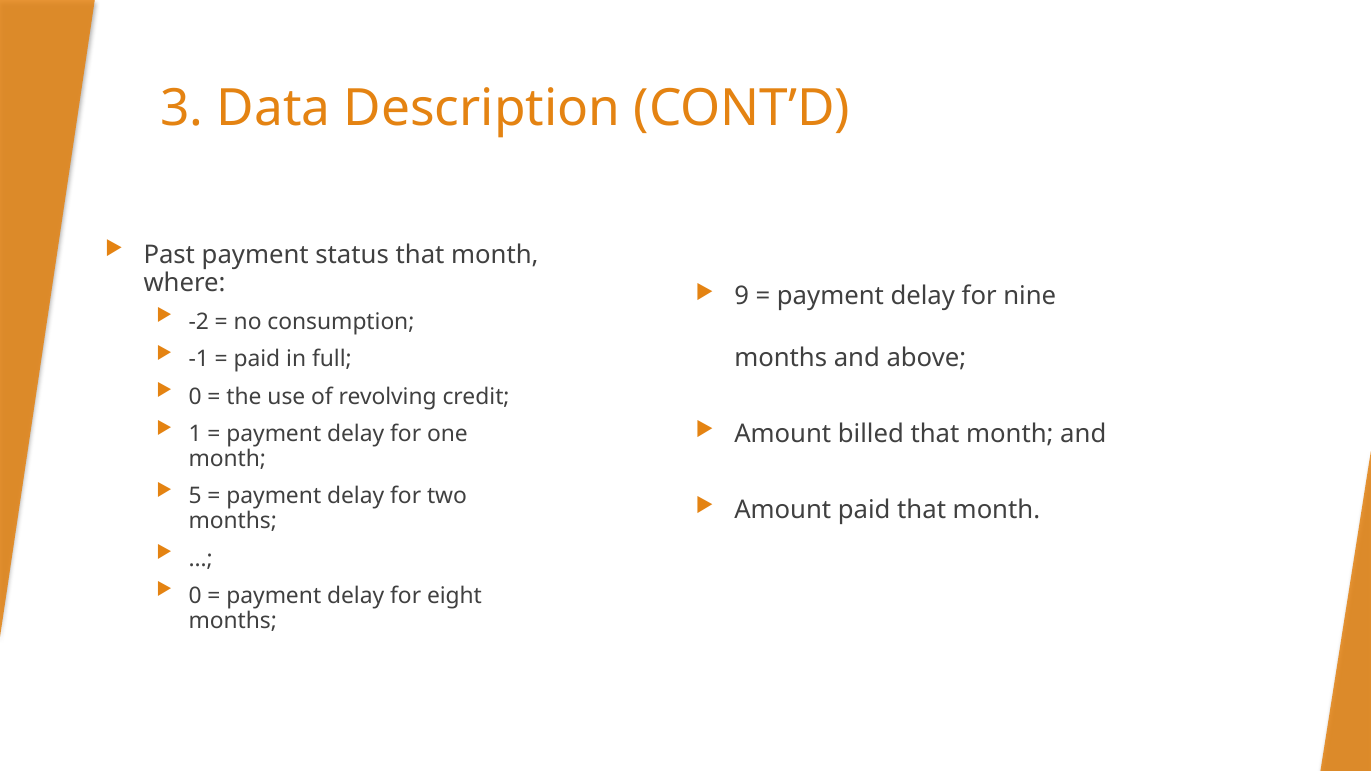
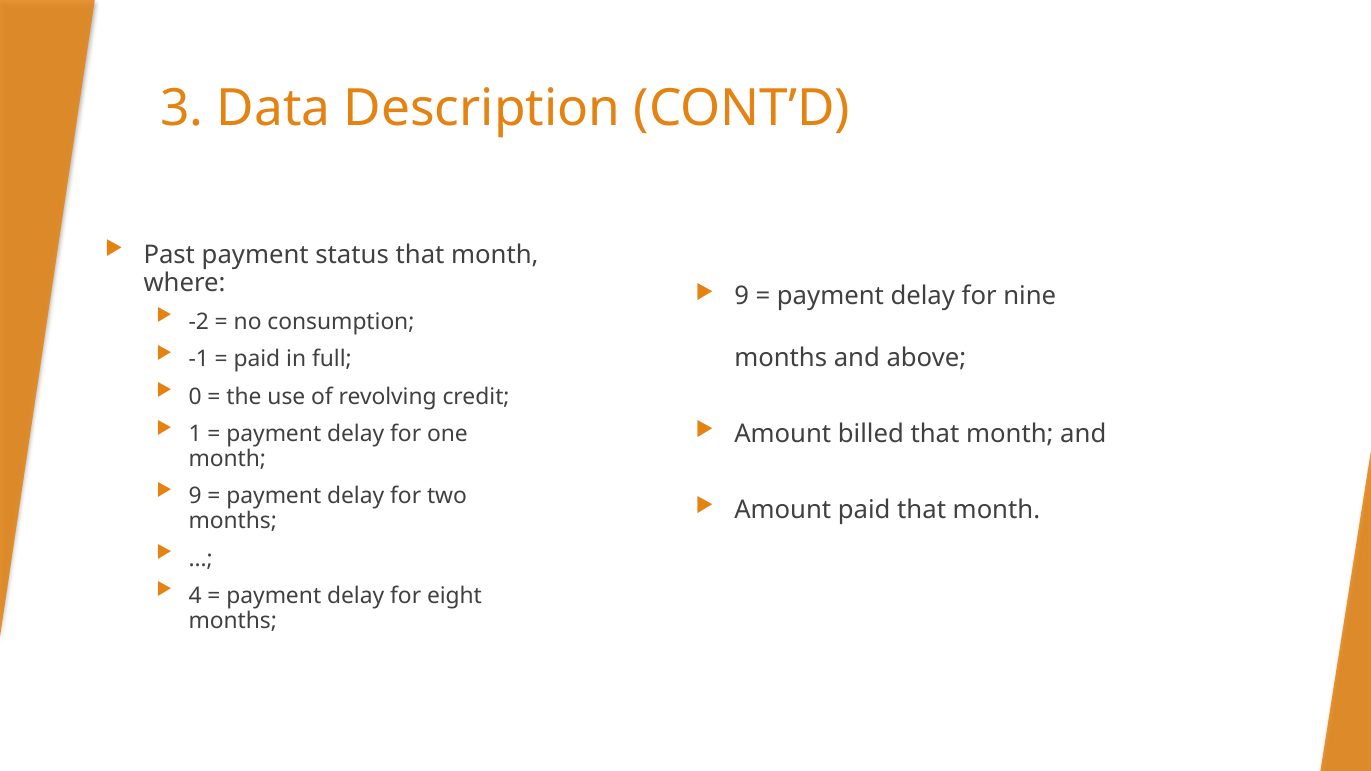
5: 5 -> 9 (195, 496)
0: 0 -> 4 (195, 596)
